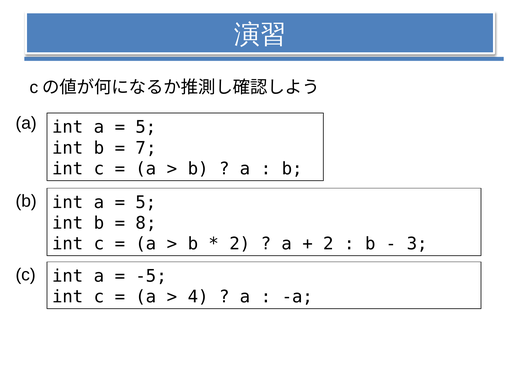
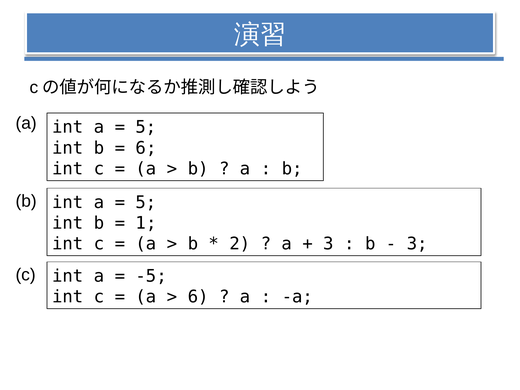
7: 7 -> 6 (146, 148)
8: 8 -> 1 (146, 223)
2: 2 -> 3 (329, 244)
4: 4 -> 6 (198, 297)
